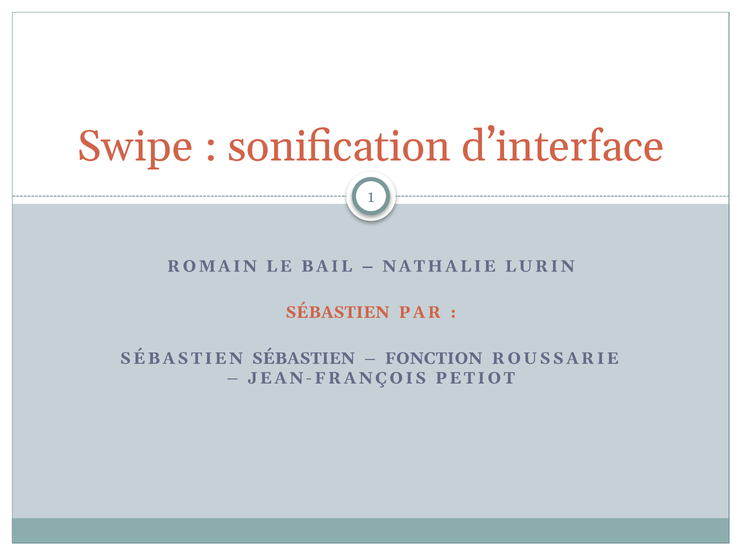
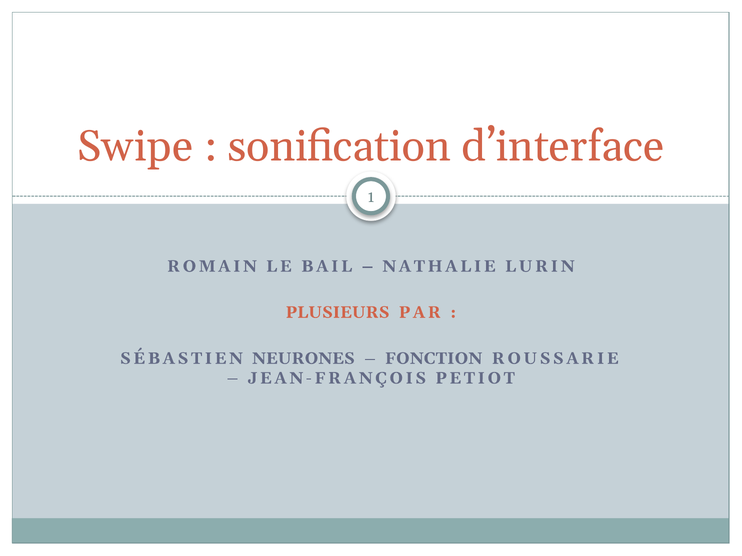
SÉBASTIEN: SÉBASTIEN -> PLUSIEURS (338, 313)
SÉBASTIEN SÉBASTIEN: SÉBASTIEN -> NEURONES (303, 359)
